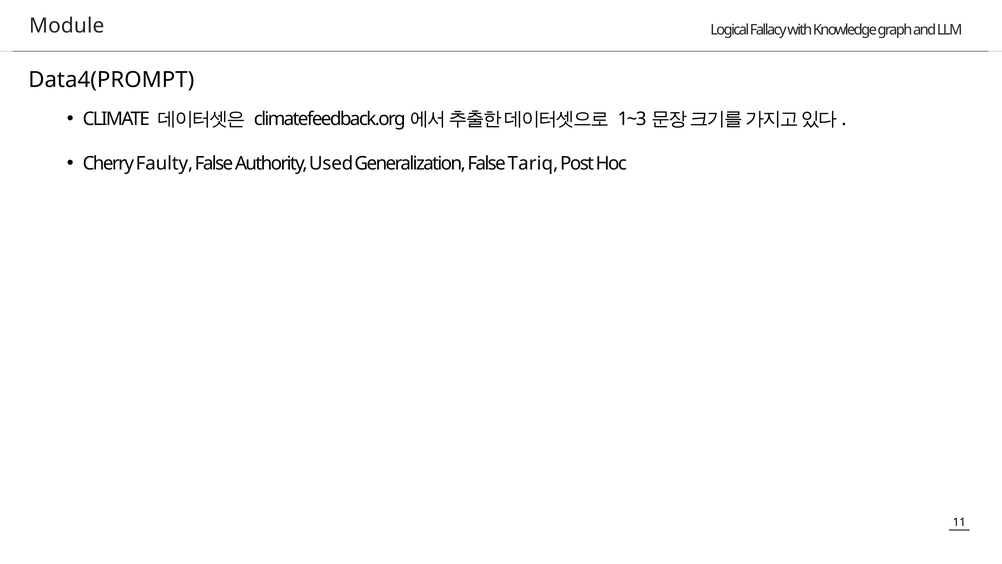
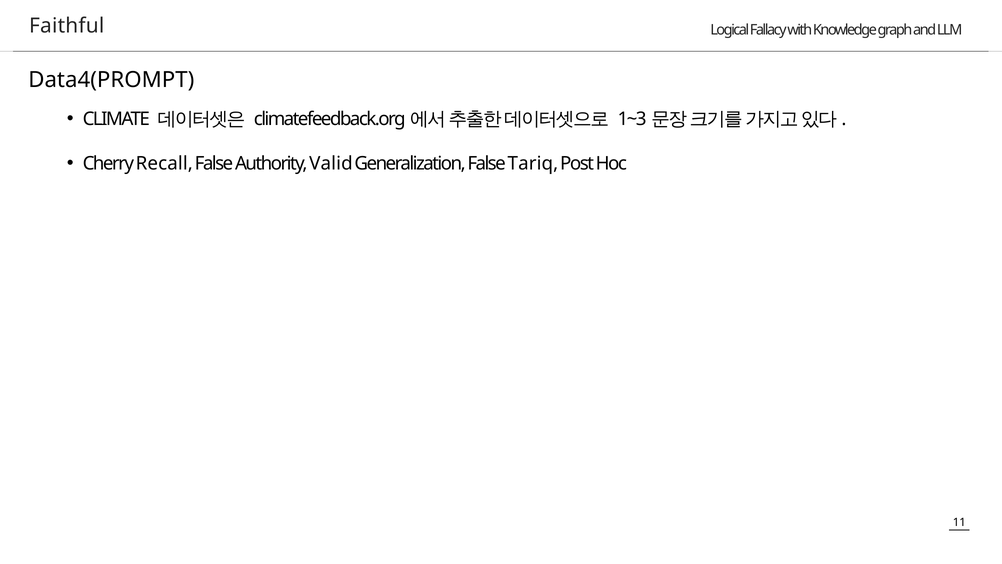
Module: Module -> Faithful (67, 26)
Faulty: Faulty -> Recall (164, 163)
Used: Used -> Valid (331, 163)
